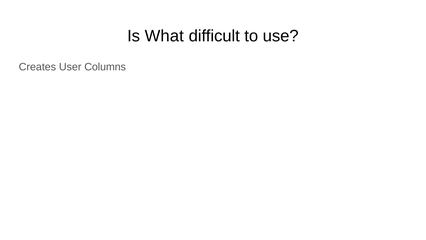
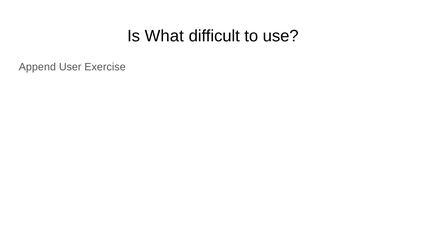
Creates: Creates -> Append (37, 67)
Columns: Columns -> Exercise (105, 67)
